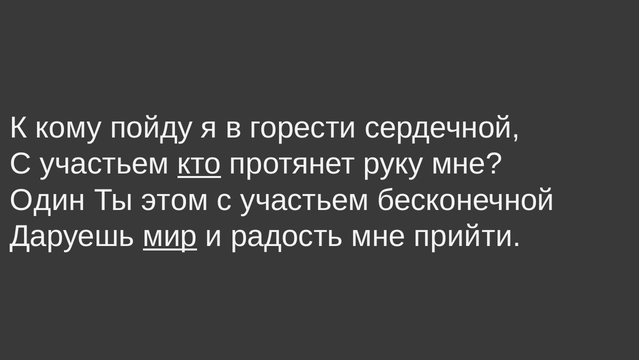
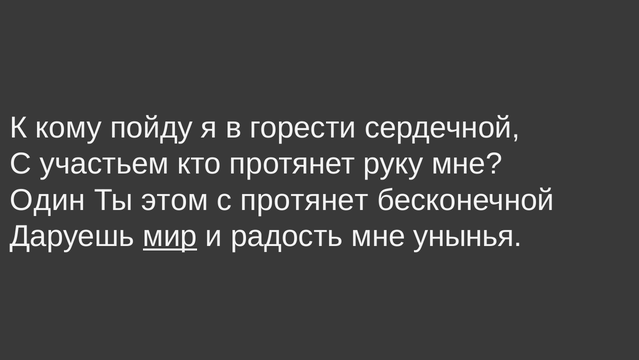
кто underline: present -> none (199, 164)
участьем: участьем -> протянет (305, 200)
прийти: прийти -> унынья (468, 236)
